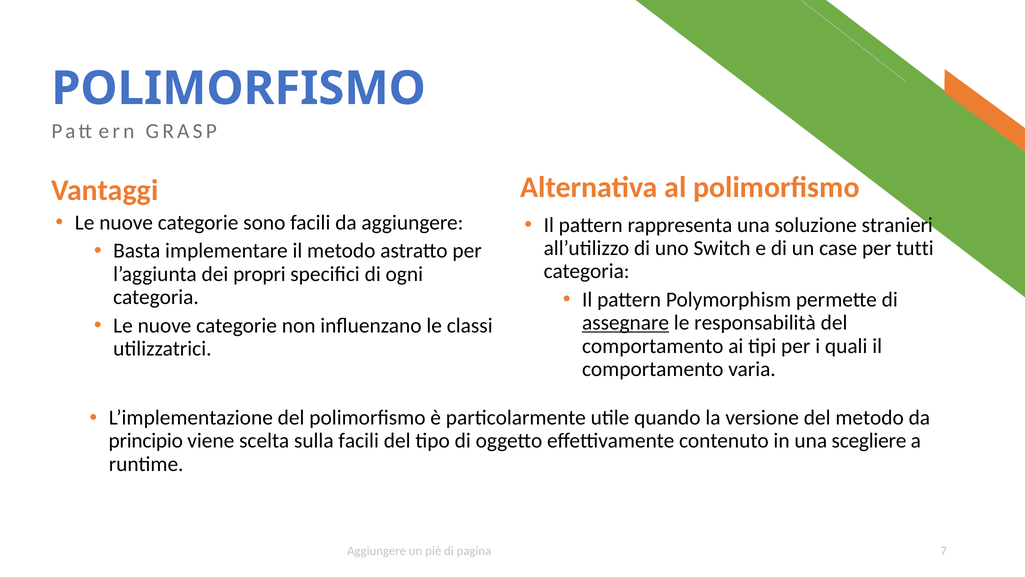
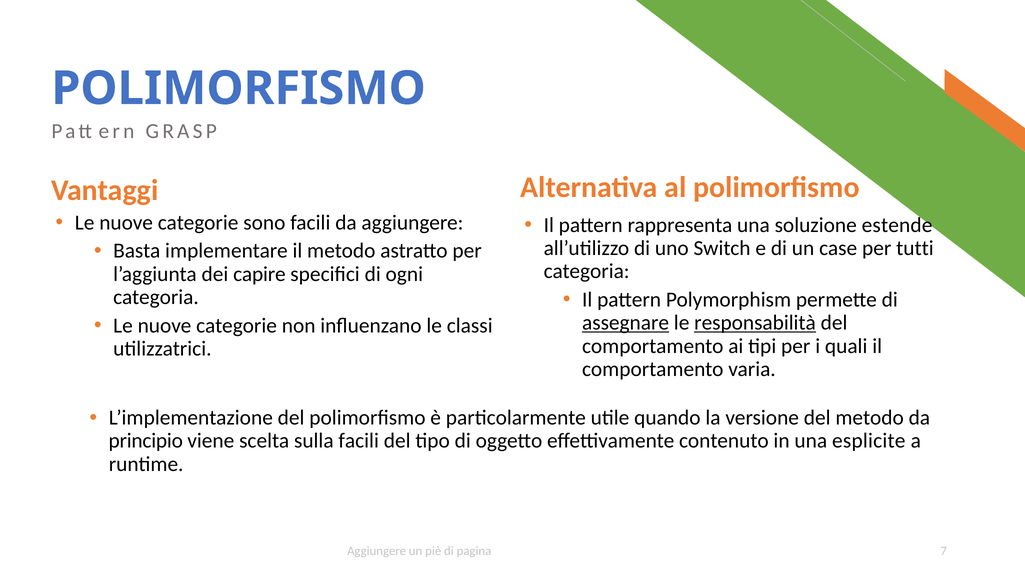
stranieri: stranieri -> estende (897, 225)
propri: propri -> capire (259, 274)
responsabilità underline: none -> present (755, 323)
scegliere: scegliere -> esplicite (869, 441)
